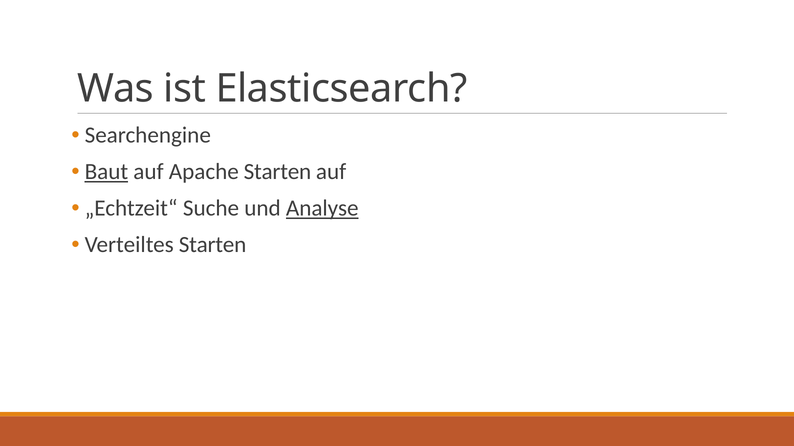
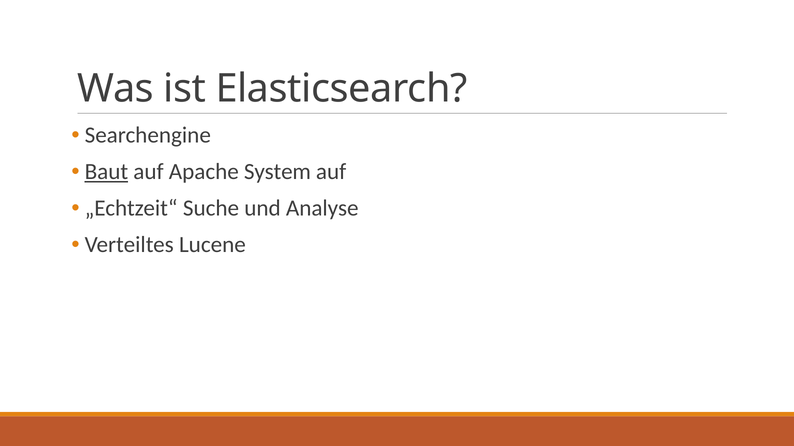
Apache Starten: Starten -> System (277, 172)
Analyse underline: present -> none (322, 209)
Verteiltes Starten: Starten -> Lucene (212, 245)
